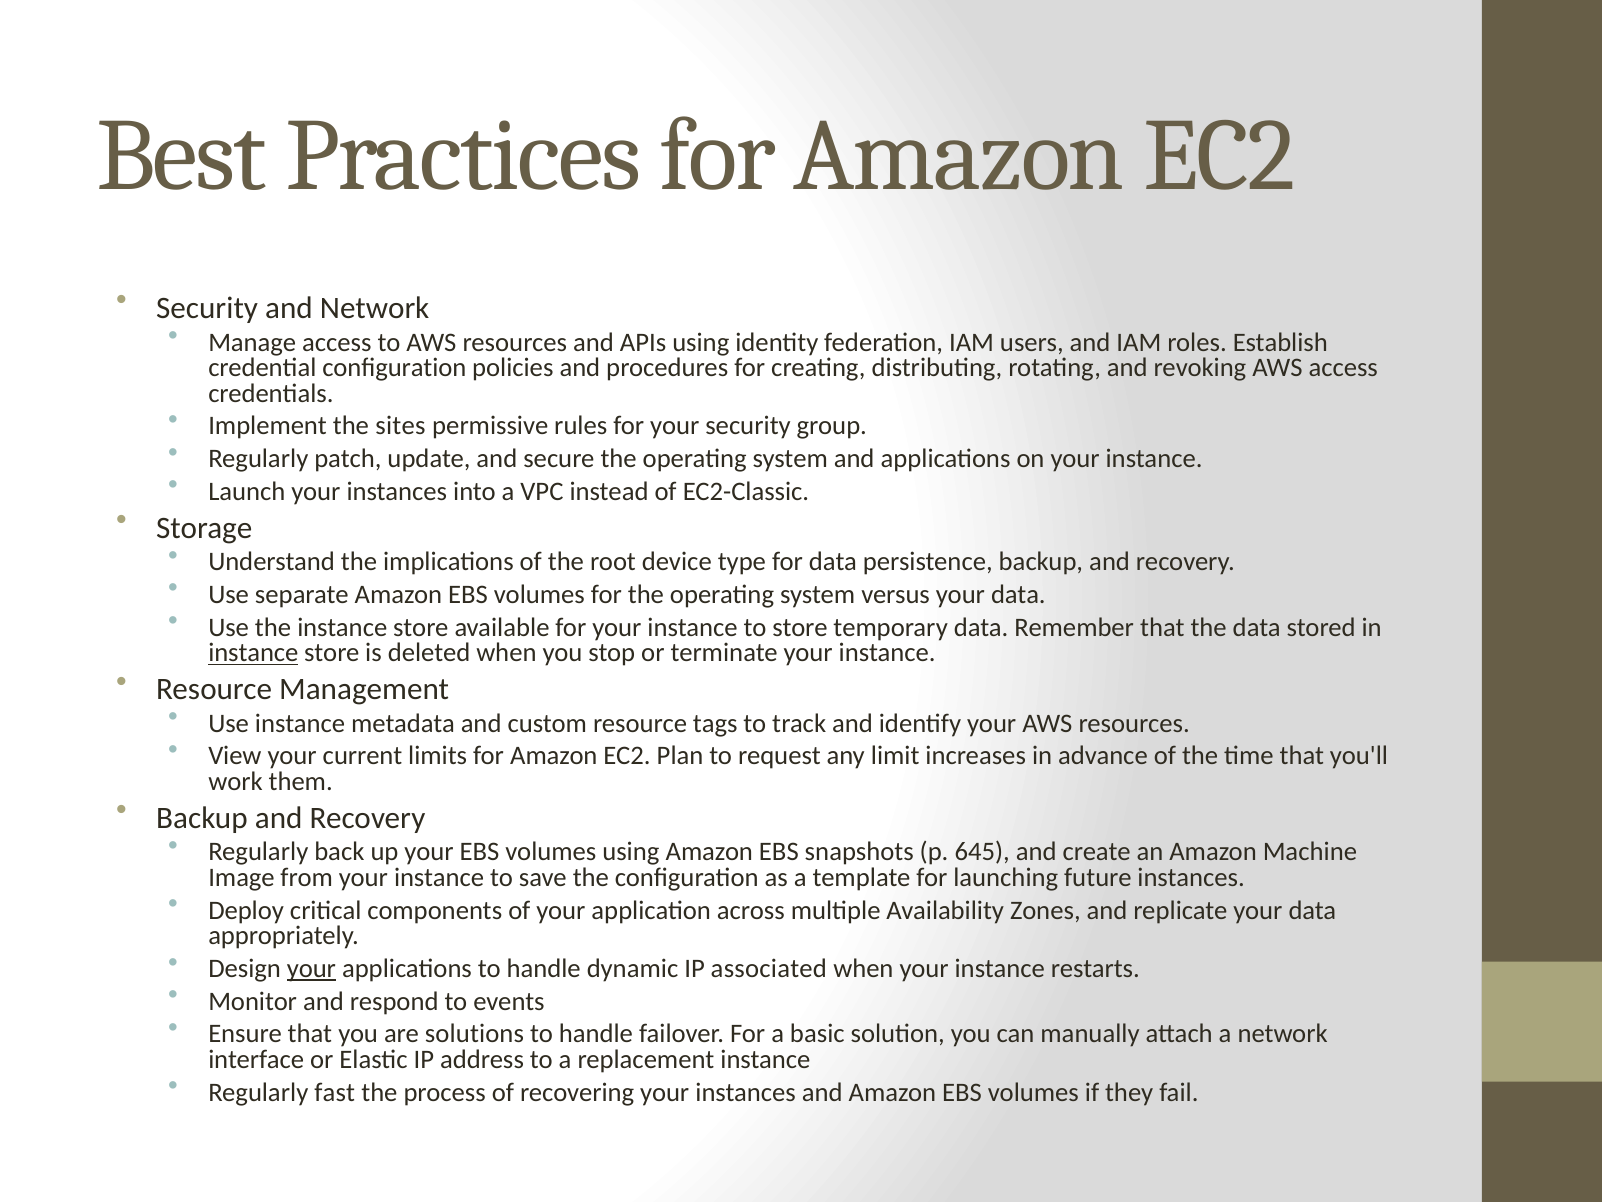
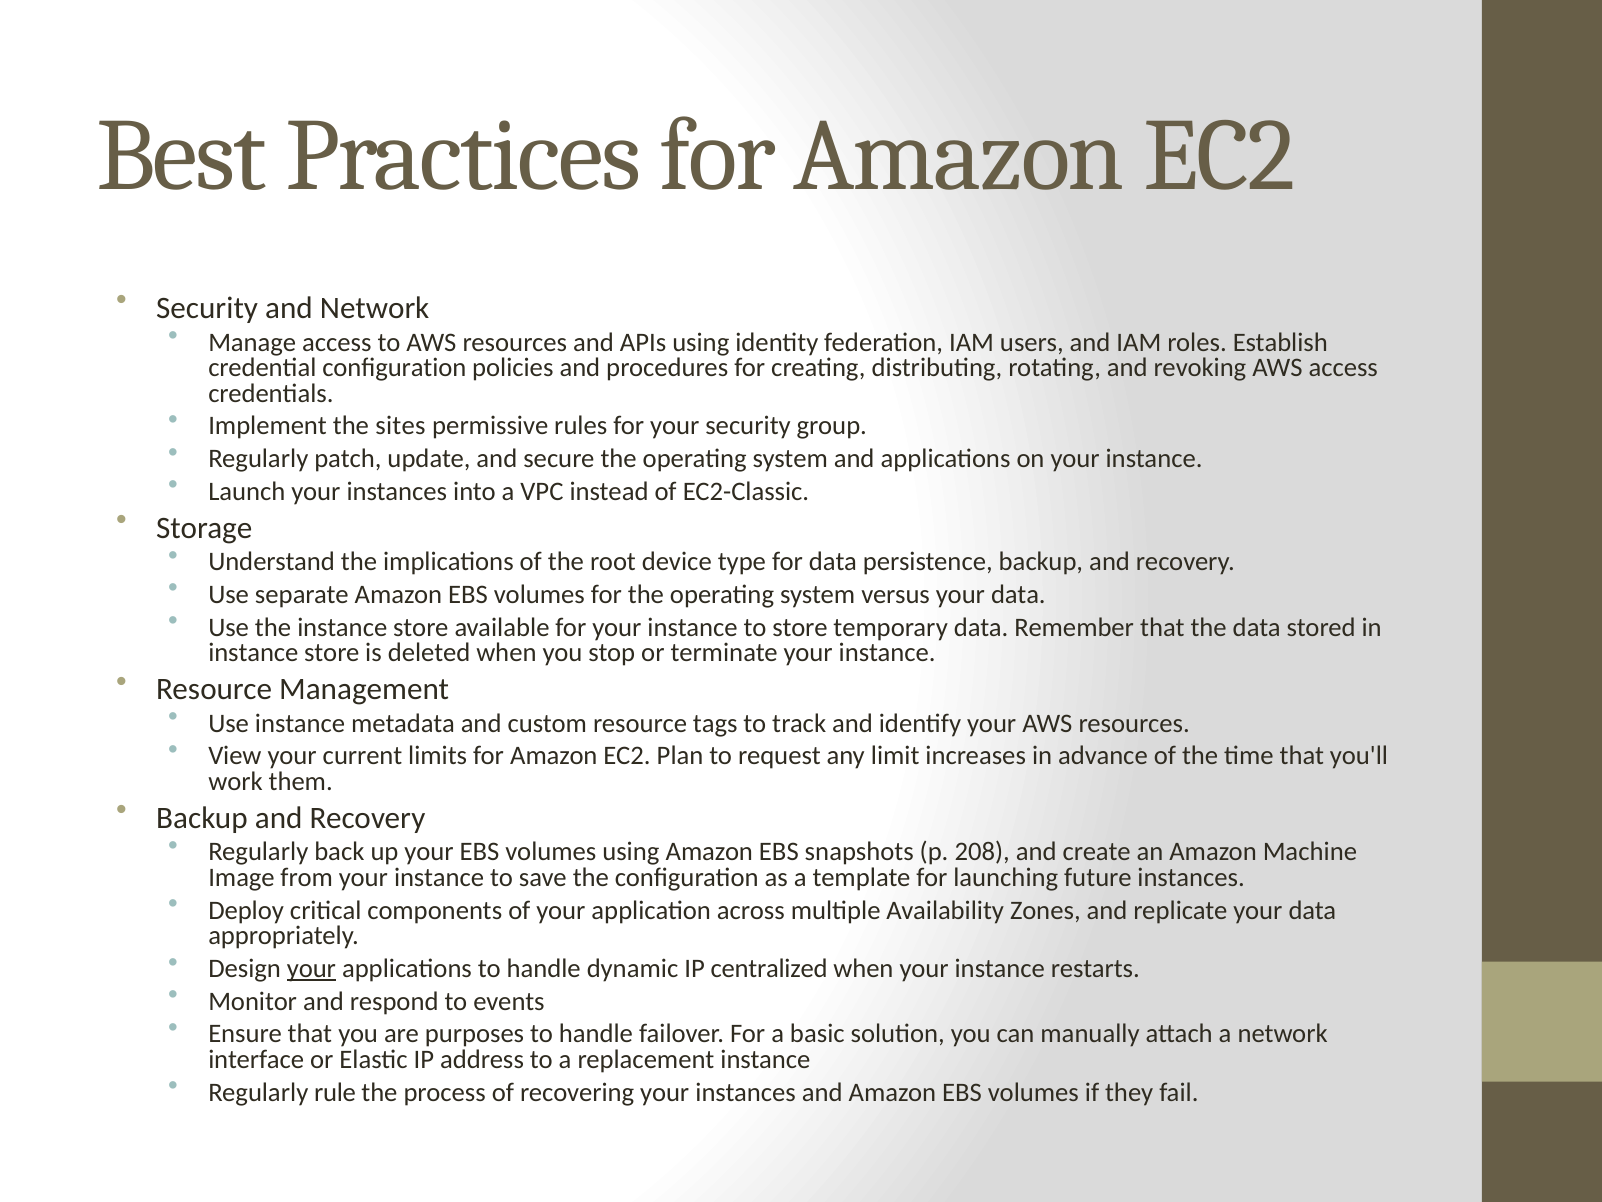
instance underline: present -> none (253, 653)
645: 645 -> 208 (982, 852)
associated: associated -> centralized (769, 968)
solutions: solutions -> purposes (475, 1034)
fast: fast -> rule (335, 1092)
